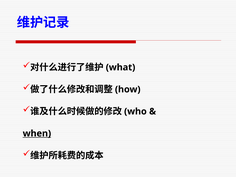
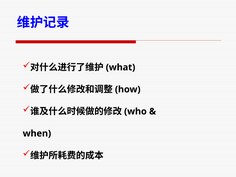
when underline: present -> none (37, 133)
